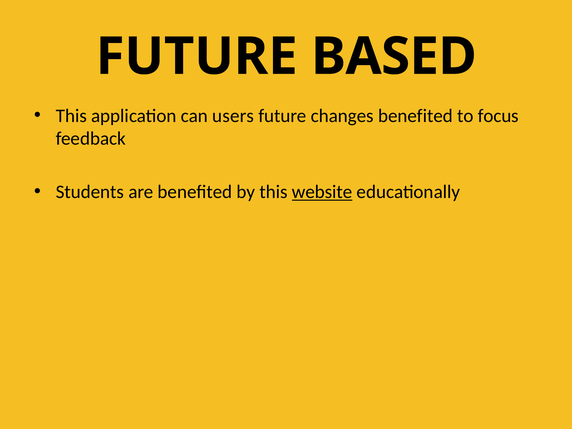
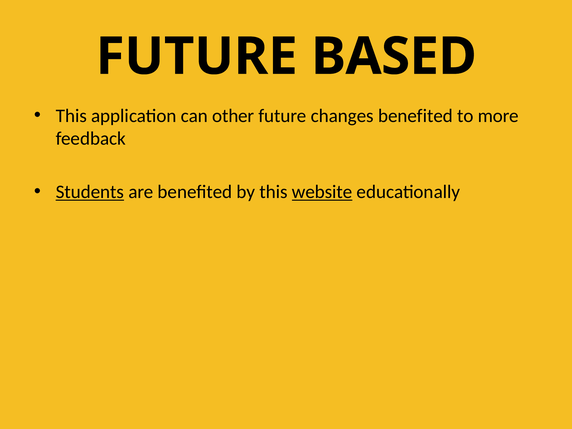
users: users -> other (233, 116)
focus: focus -> more (498, 116)
Students underline: none -> present (90, 192)
